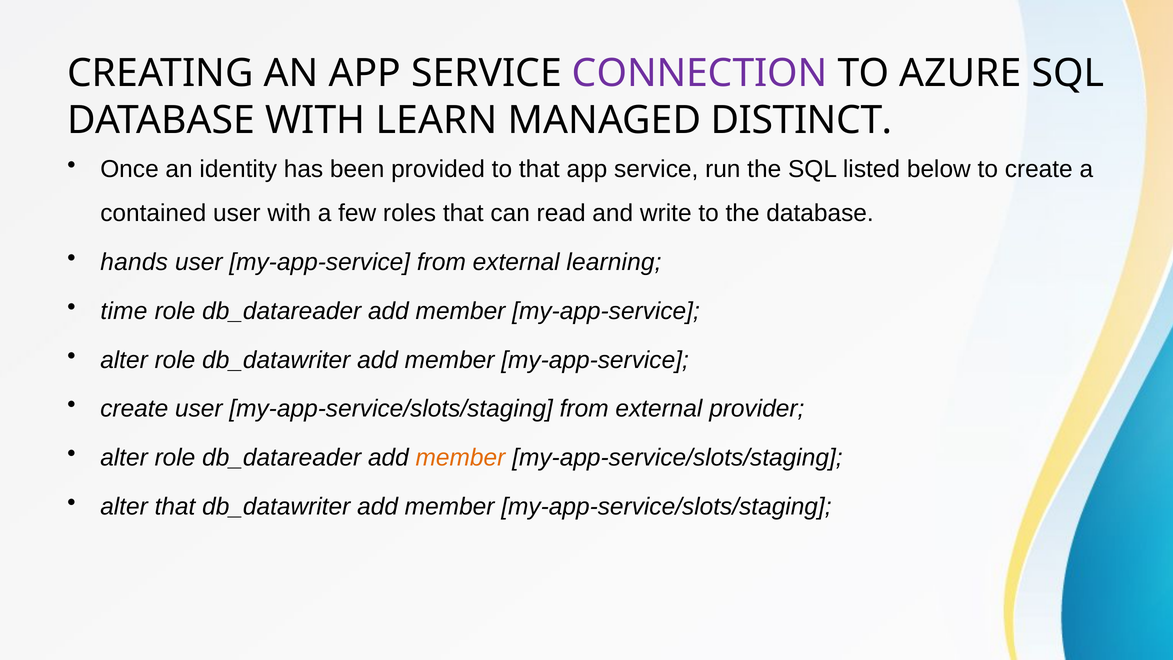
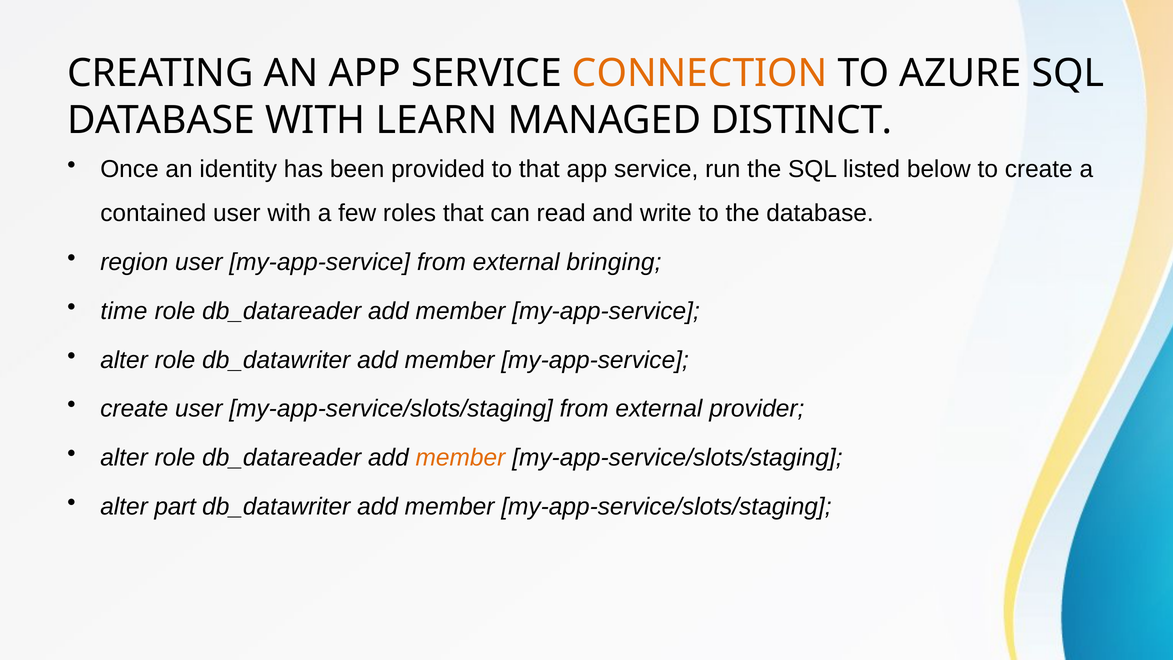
CONNECTION colour: purple -> orange (700, 73)
hands: hands -> region (134, 262)
learning: learning -> bringing (614, 262)
alter that: that -> part (175, 506)
